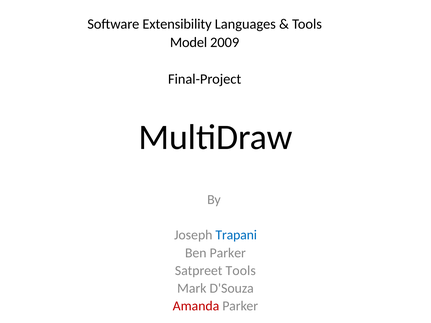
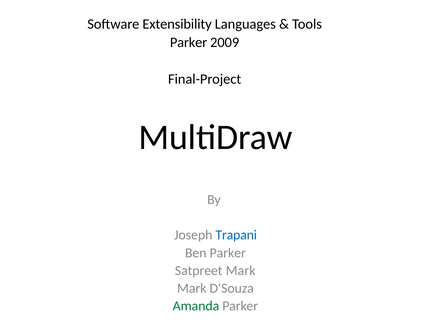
Model: Model -> Parker (189, 43)
Satpreet Tools: Tools -> Mark (241, 271)
Amanda colour: red -> green (196, 306)
